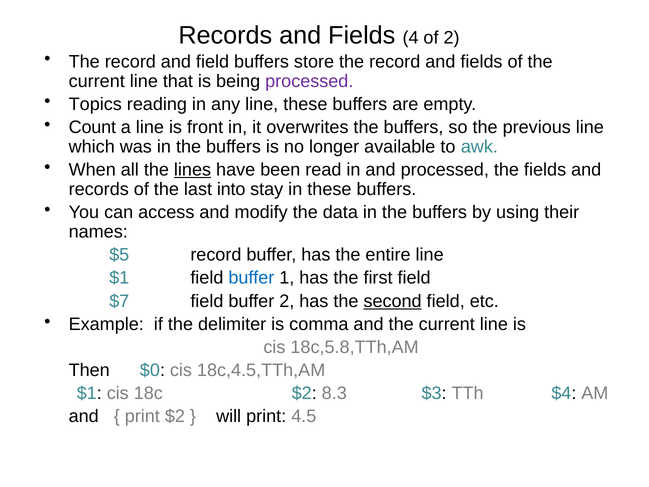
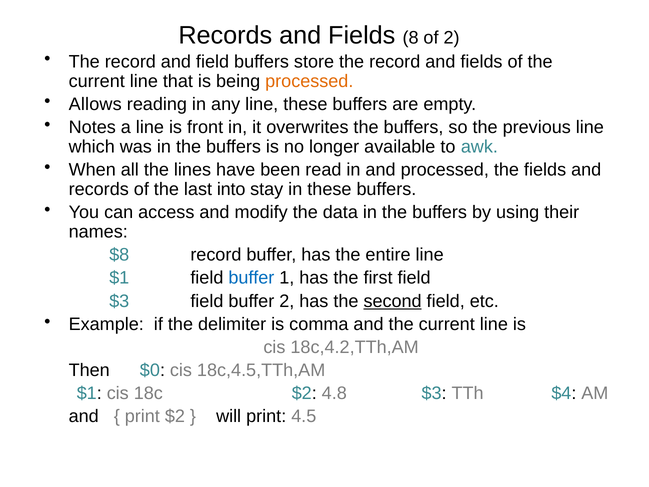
4: 4 -> 8 (411, 38)
processed colour: purple -> orange (309, 81)
Topics: Topics -> Allows (95, 104)
Count: Count -> Notes (92, 127)
lines underline: present -> none (193, 170)
$5: $5 -> $8 (119, 255)
$7: $7 -> $3 (119, 301)
18c,5.8,TTh,AM: 18c,5.8,TTh,AM -> 18c,4.2,TTh,AM (355, 347)
8.3: 8.3 -> 4.8 (334, 393)
